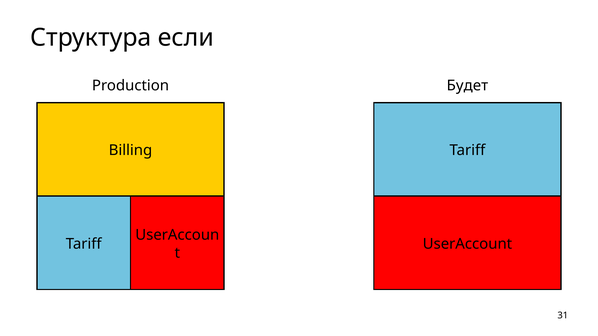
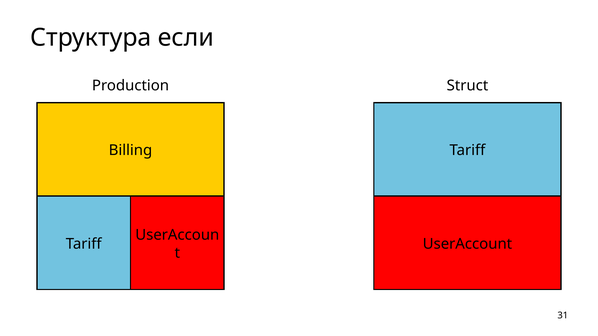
Будет: Будет -> Struct (467, 86)
